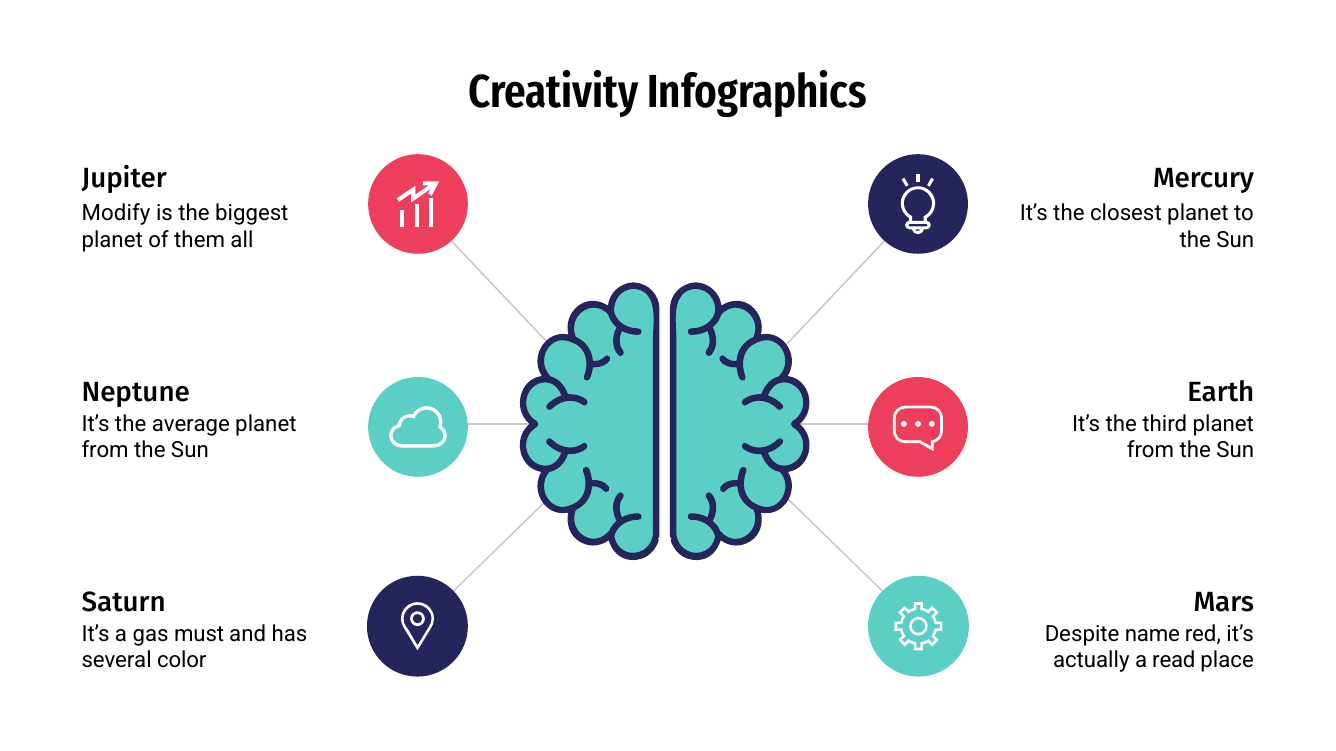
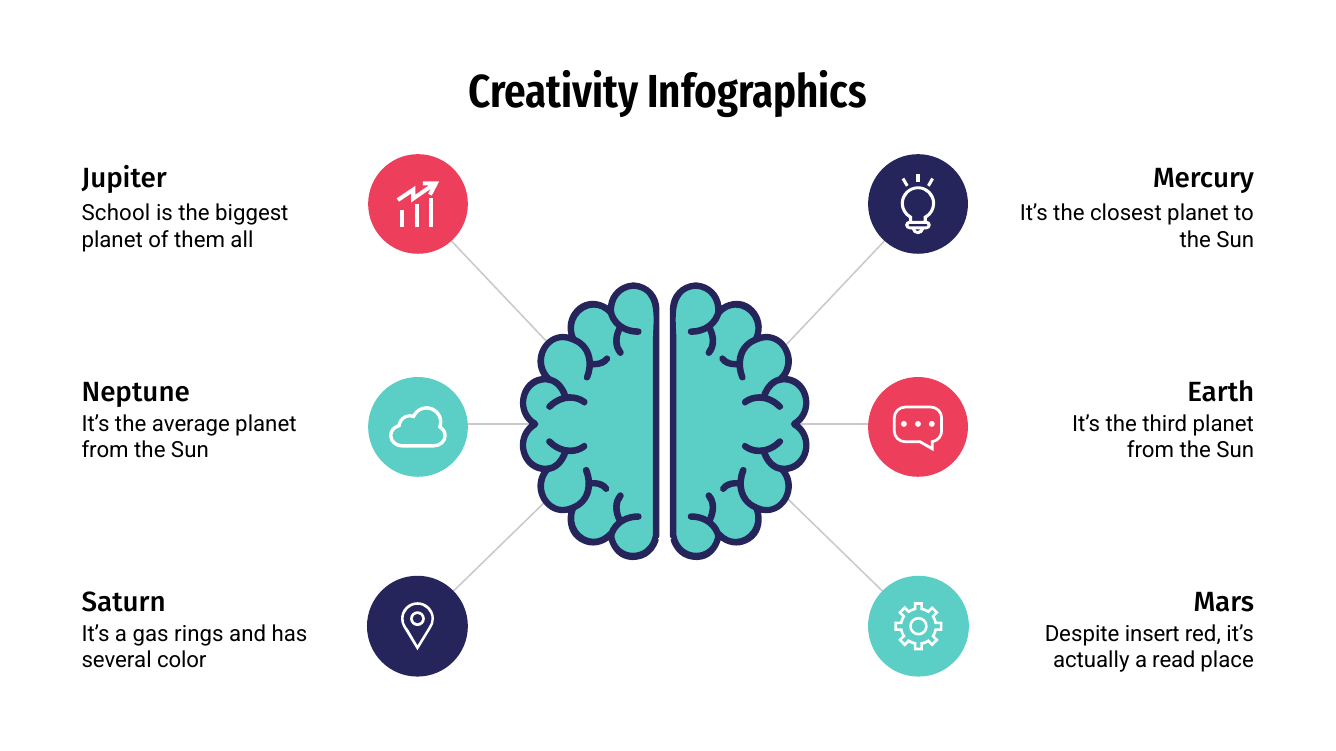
Modify: Modify -> School (116, 214)
must: must -> rings (199, 634)
name: name -> insert (1152, 634)
